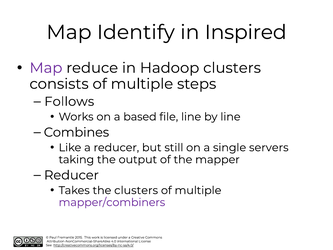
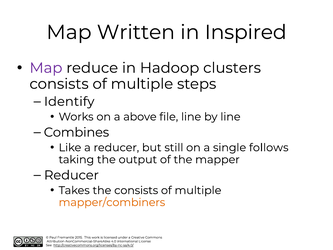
Identify: Identify -> Written (136, 32)
Follows: Follows -> Identify (69, 101)
based: based -> above (140, 117)
servers: servers -> follows (269, 147)
the clusters: clusters -> consists (136, 190)
mapper/combiners colour: purple -> orange (112, 202)
